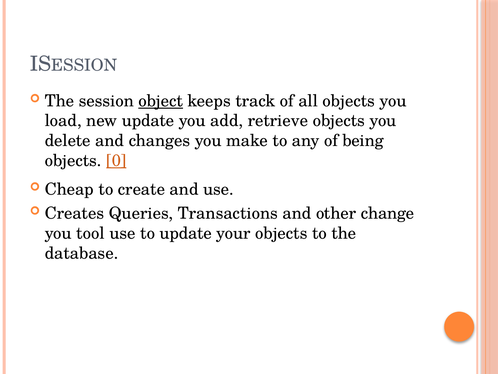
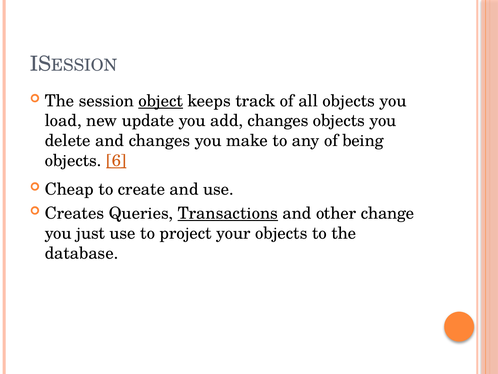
add retrieve: retrieve -> changes (278, 121)
0: 0 -> 6 (116, 160)
Transactions underline: none -> present (228, 213)
tool: tool -> just (91, 233)
to update: update -> project (186, 233)
